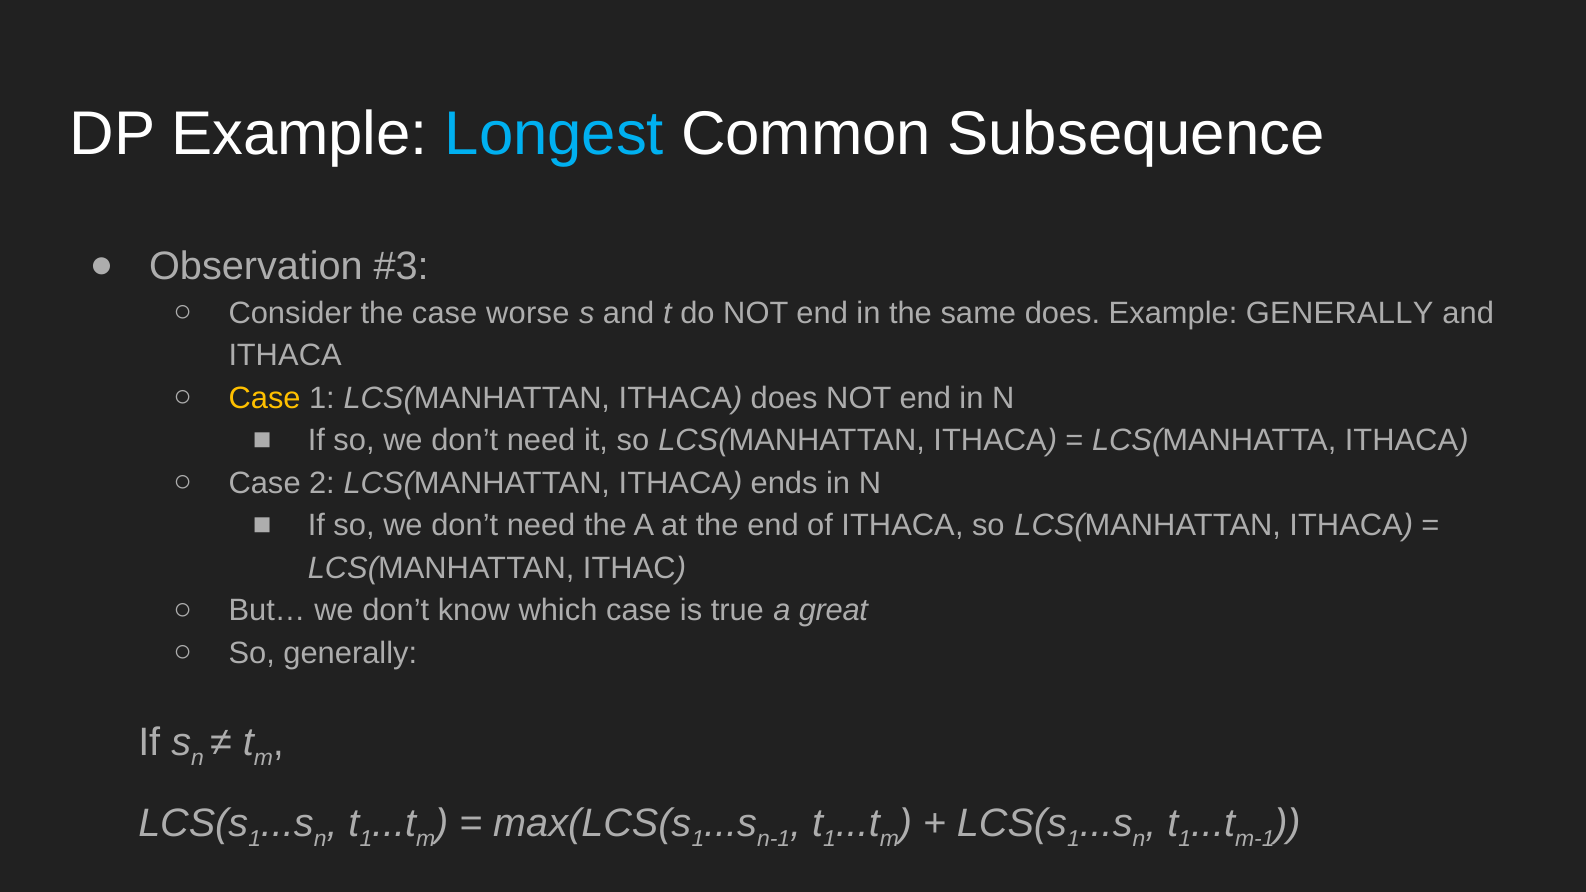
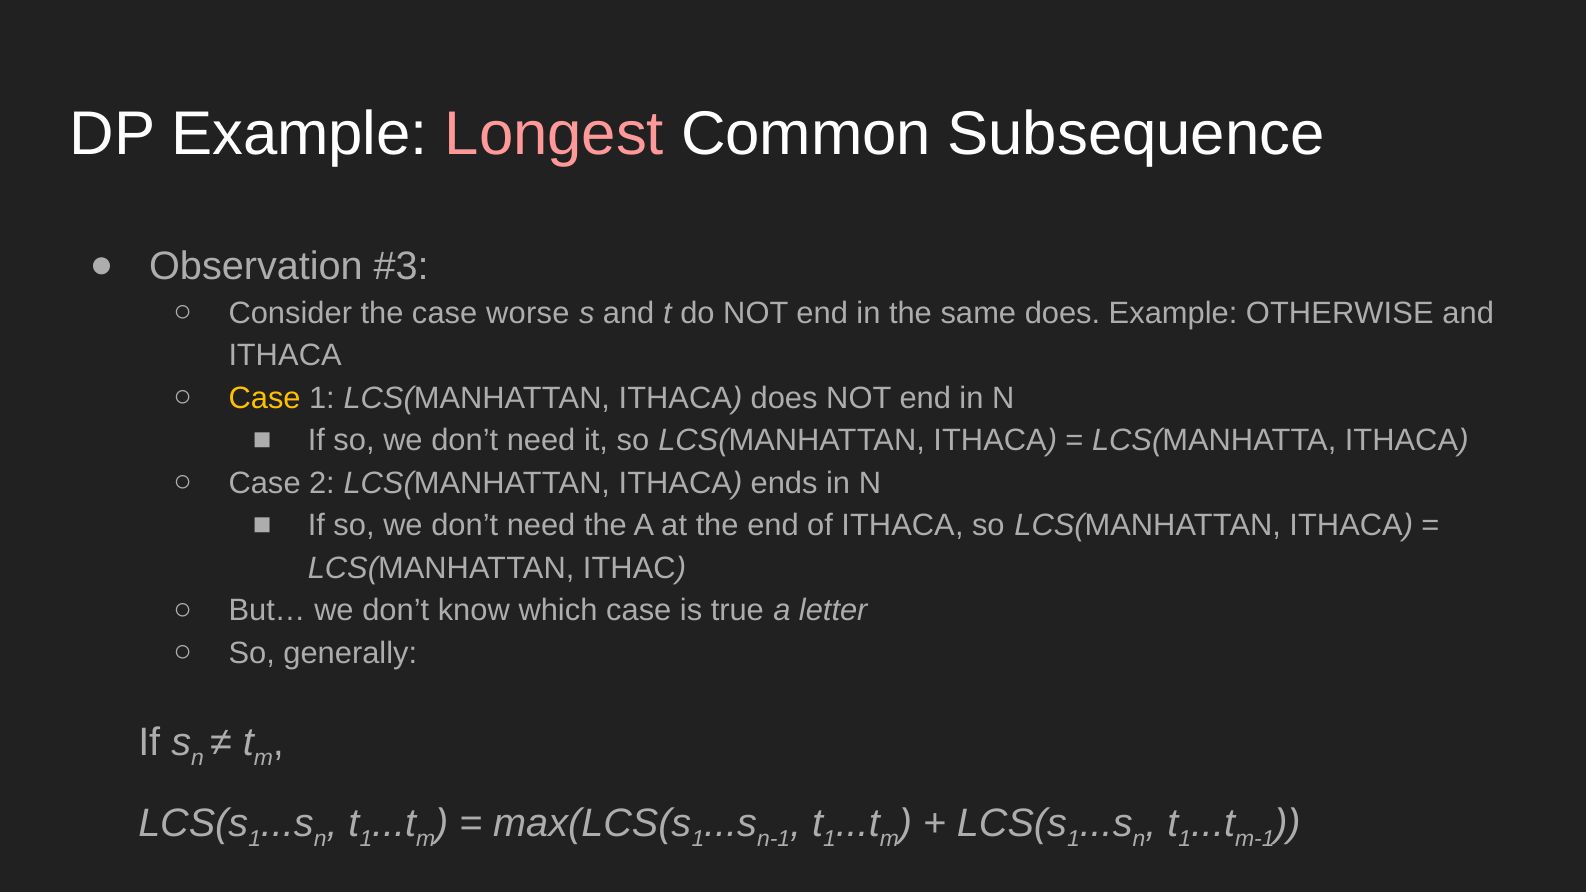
Longest colour: light blue -> pink (554, 134)
Example GENERALLY: GENERALLY -> OTHERWISE (1340, 313)
great: great -> letter (833, 611)
